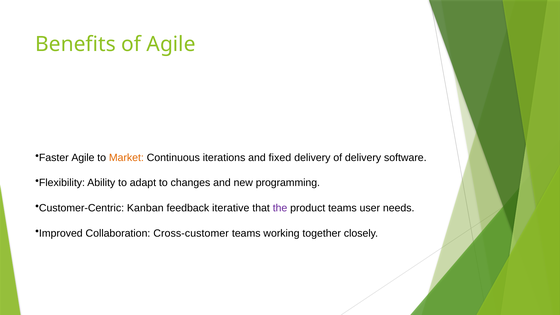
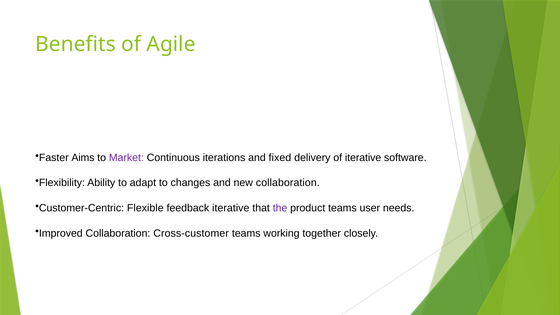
Faster Agile: Agile -> Aims (83, 158)
Market colour: orange -> purple (126, 158)
of delivery: delivery -> iterative (363, 158)
new programming: programming -> collaboration (288, 183)
Kanban: Kanban -> Flexible (145, 208)
